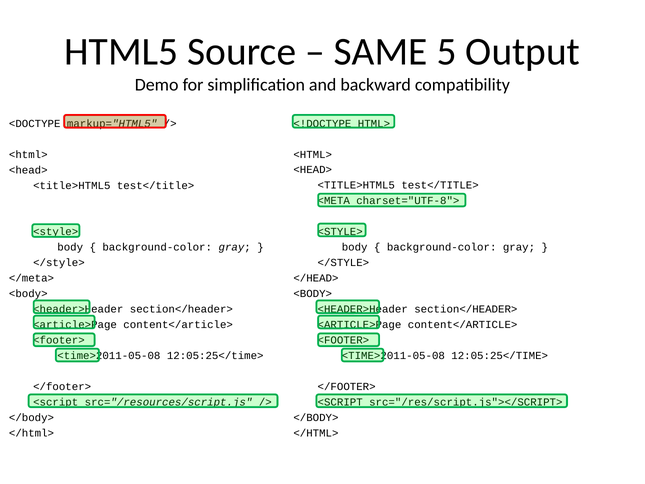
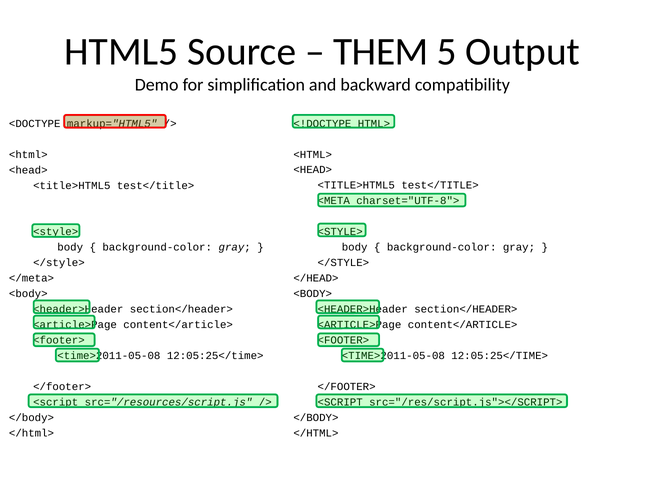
SAME: SAME -> THEM (381, 52)
